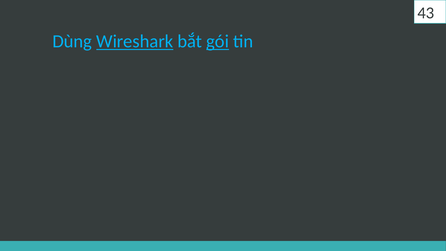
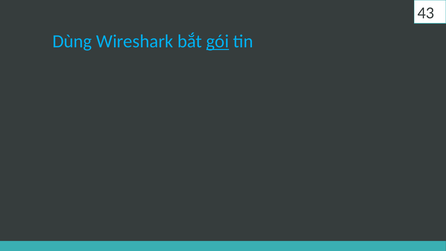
Wireshark underline: present -> none (135, 41)
